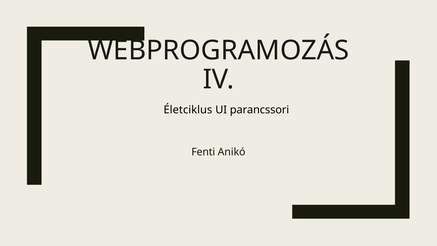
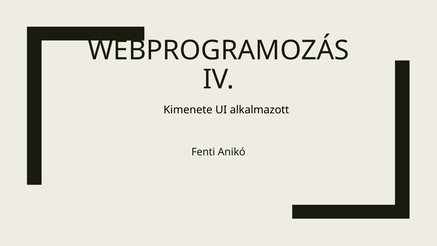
Életciklus: Életciklus -> Kimenete (188, 110)
parancssori: parancssori -> alkalmazott (260, 110)
